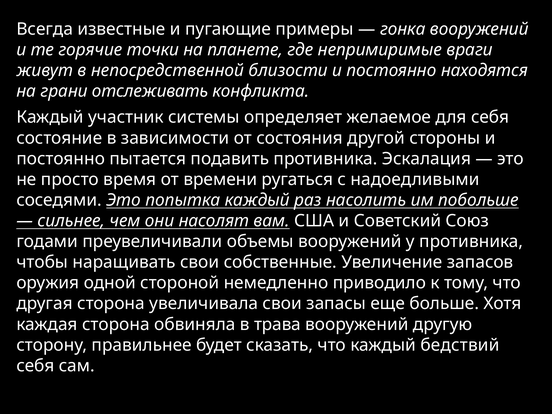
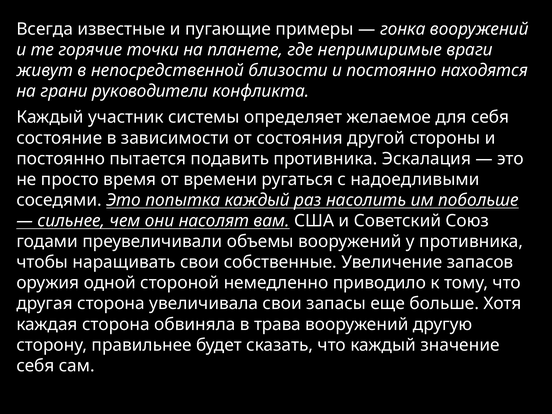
отслеживать: отслеживать -> руководители (150, 91)
бедствий: бедствий -> значение (460, 345)
